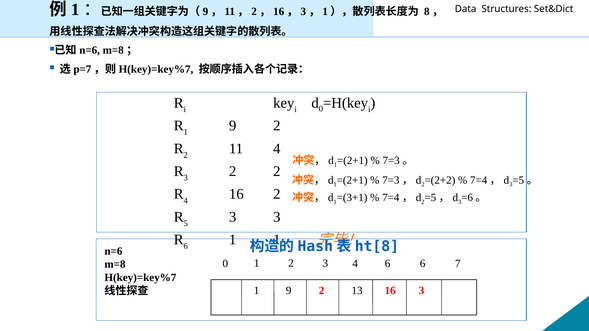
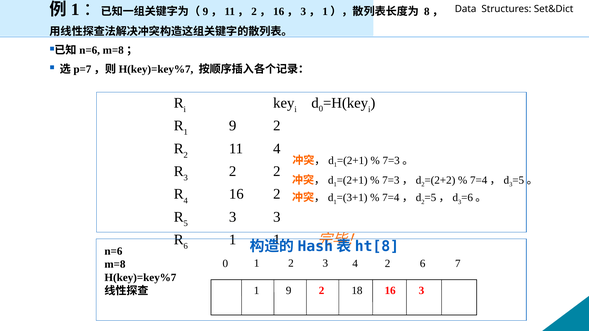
4 6: 6 -> 2 (388, 264)
13: 13 -> 18 (357, 291)
